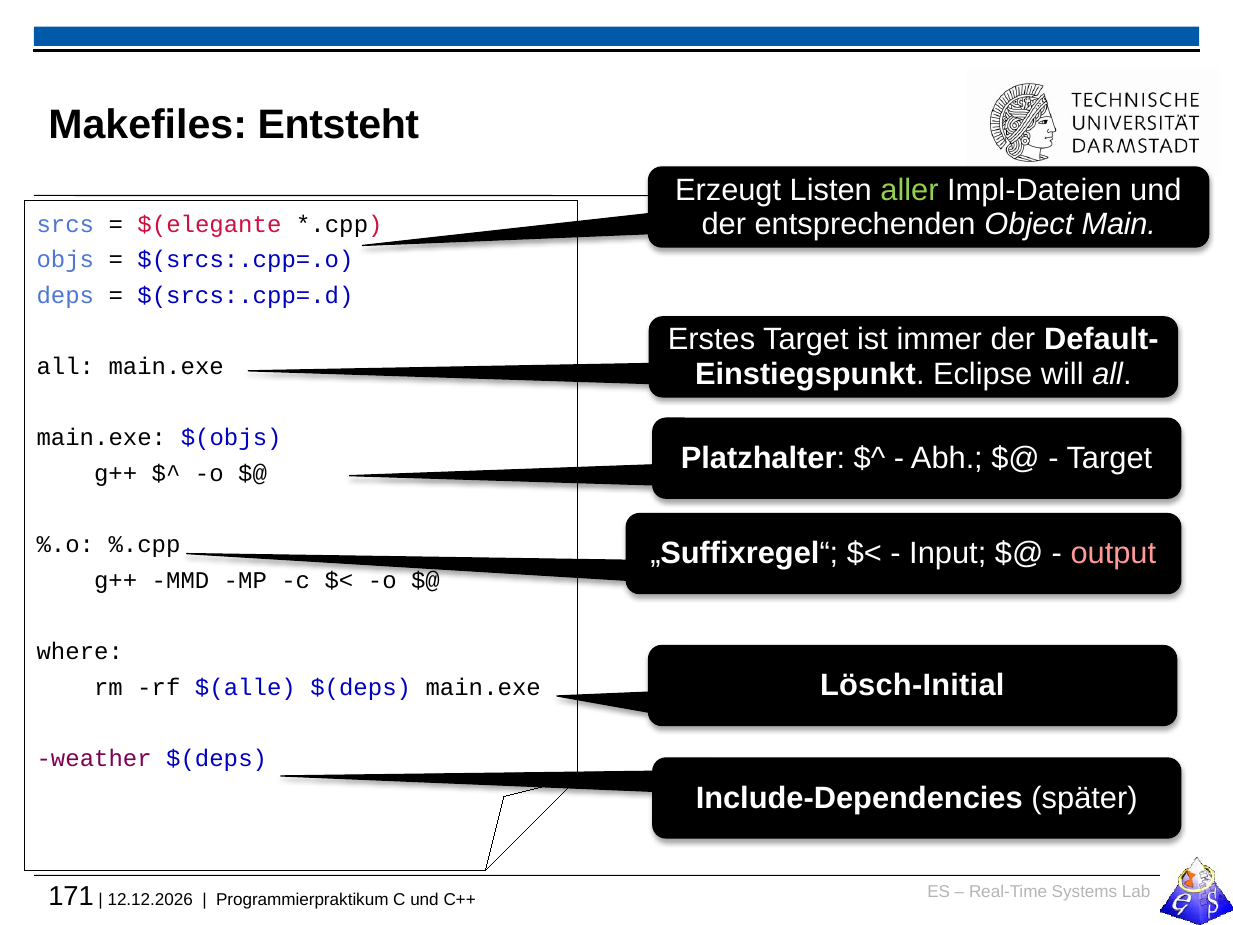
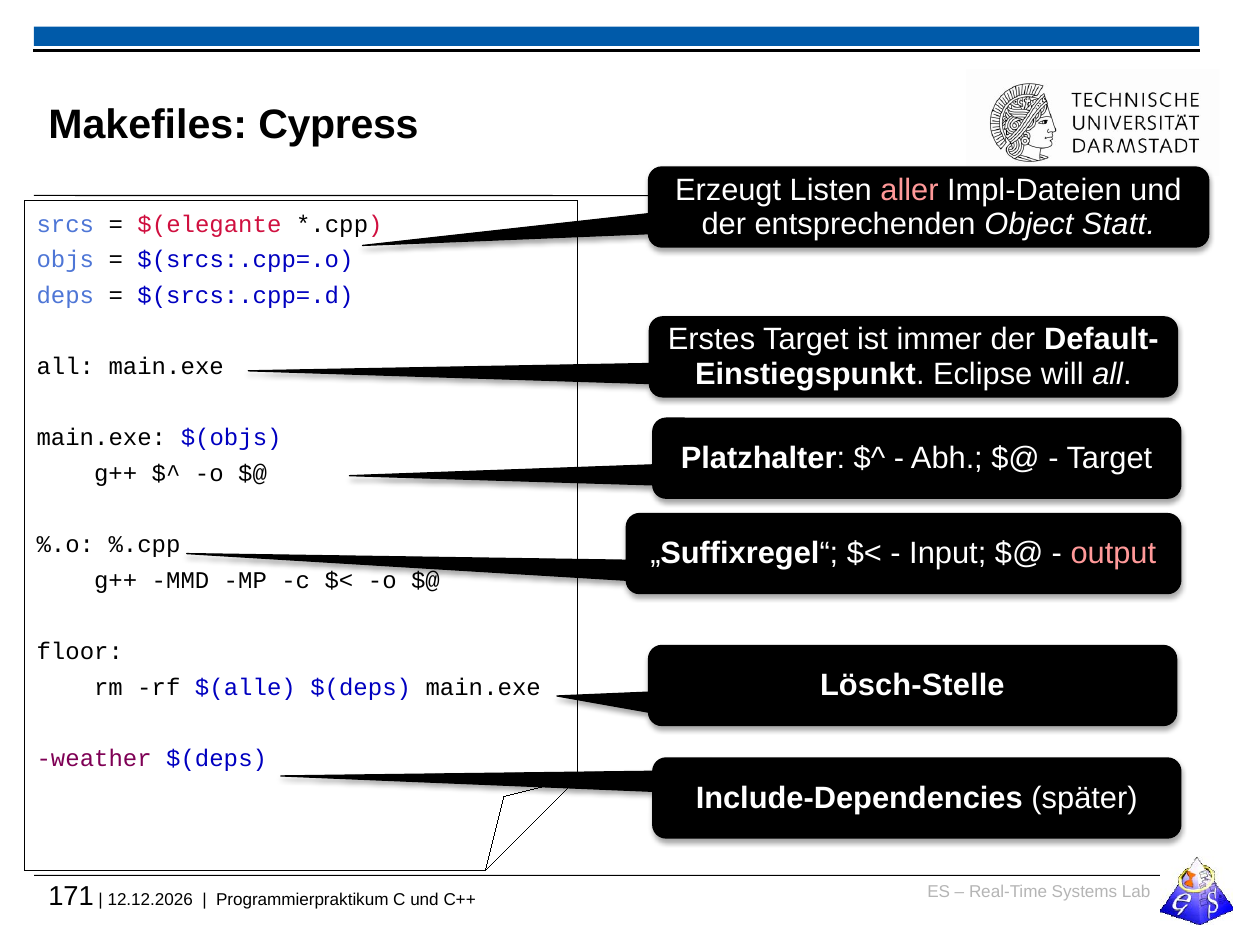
Entsteht: Entsteht -> Cypress (338, 125)
aller colour: light green -> pink (910, 190)
Main: Main -> Statt (1118, 224)
where: where -> floor (80, 651)
Lösch-Initial: Lösch-Initial -> Lösch-Stelle (912, 685)
